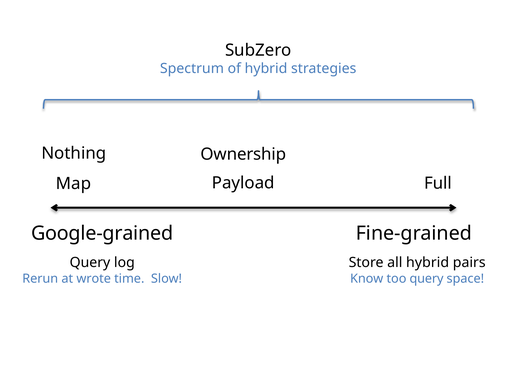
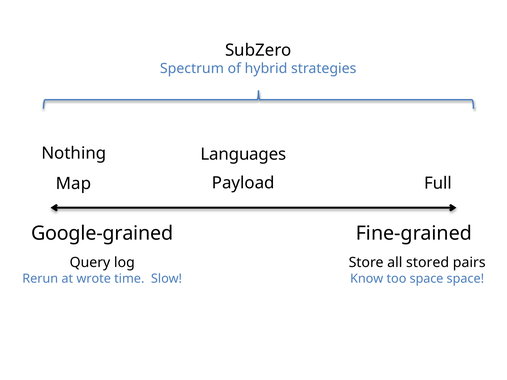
Ownership: Ownership -> Languages (243, 154)
all hybrid: hybrid -> stored (428, 263)
too query: query -> space (427, 279)
